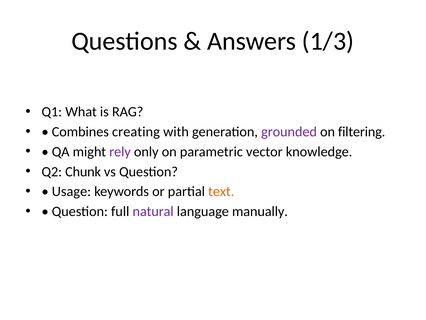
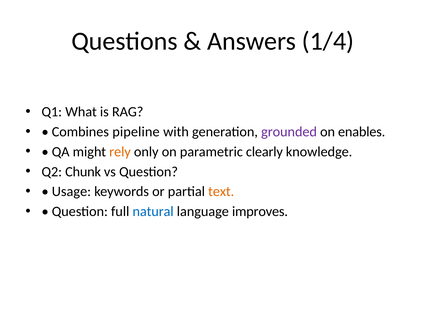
1/3: 1/3 -> 1/4 (328, 41)
creating: creating -> pipeline (136, 132)
filtering: filtering -> enables (362, 132)
rely colour: purple -> orange (120, 152)
vector: vector -> clearly (264, 152)
natural colour: purple -> blue (153, 211)
manually: manually -> improves (260, 211)
